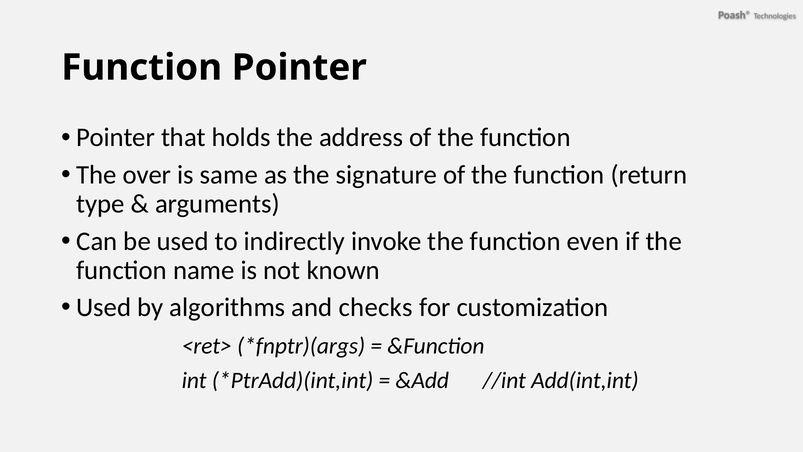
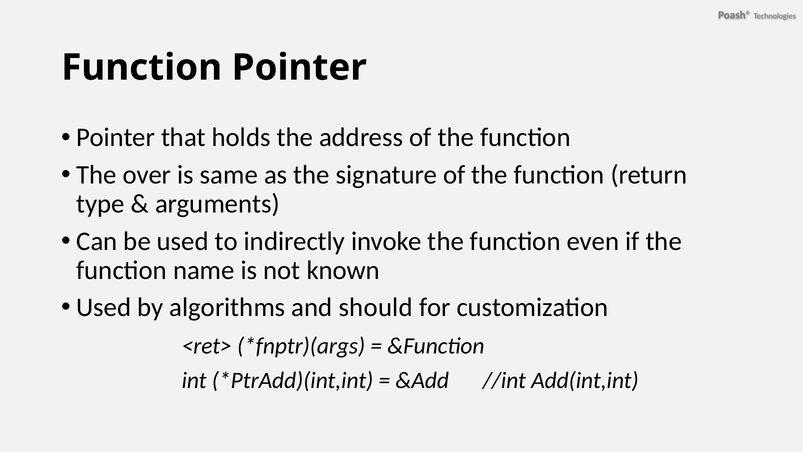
checks: checks -> should (376, 307)
